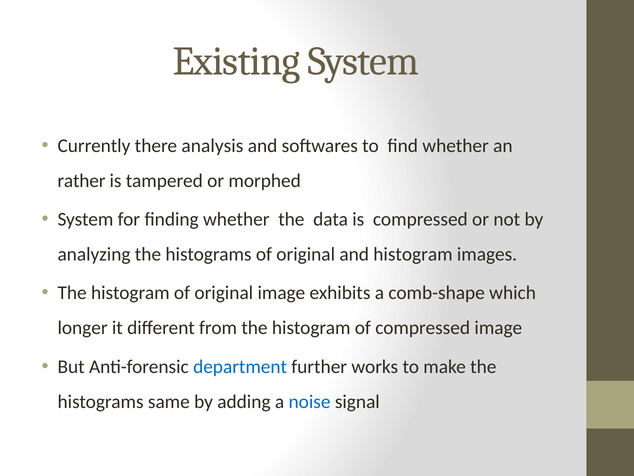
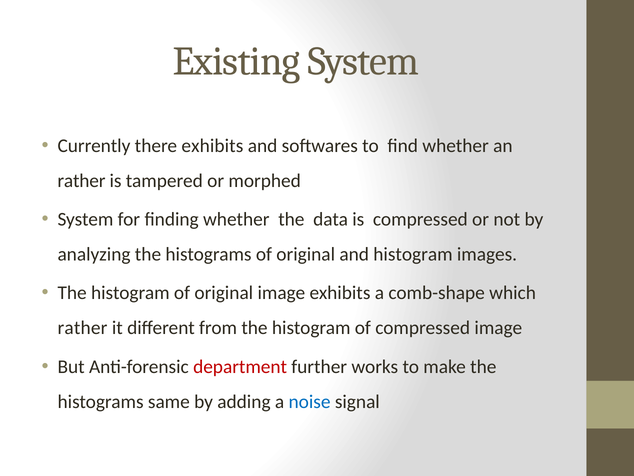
there analysis: analysis -> exhibits (212, 146)
longer: longer -> rather (82, 328)
department colour: blue -> red (240, 366)
